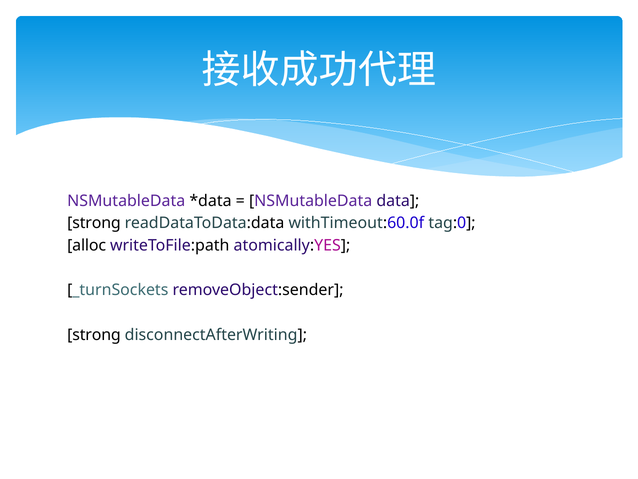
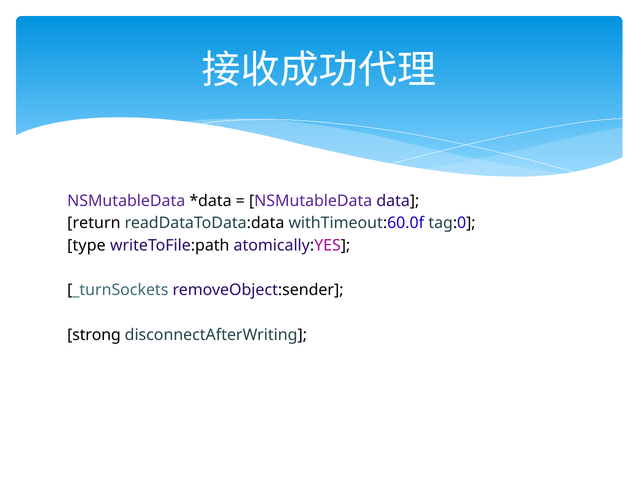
strong: strong -> return (94, 223)
alloc: alloc -> type (86, 245)
